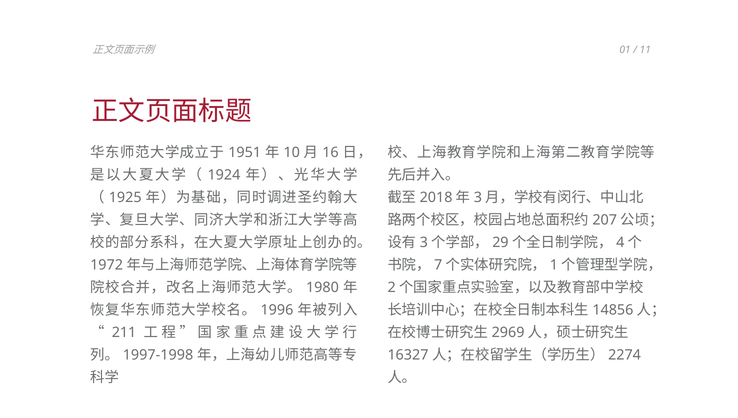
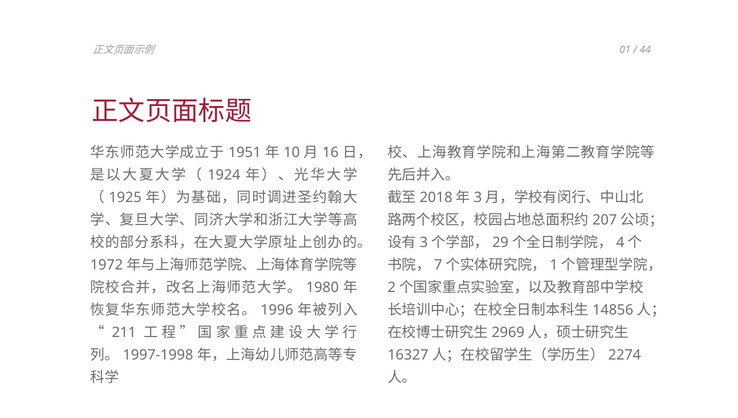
11: 11 -> 44 (645, 50)
